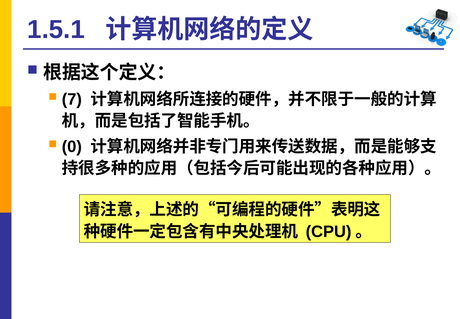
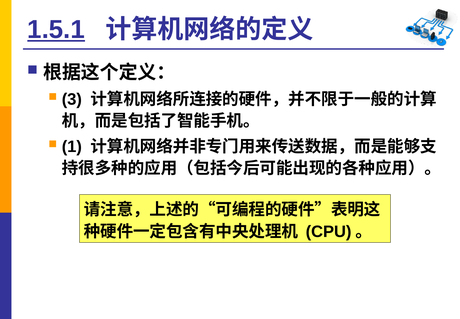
1.5.1 underline: none -> present (56, 30)
7: 7 -> 3 (72, 99)
0: 0 -> 1 (72, 146)
